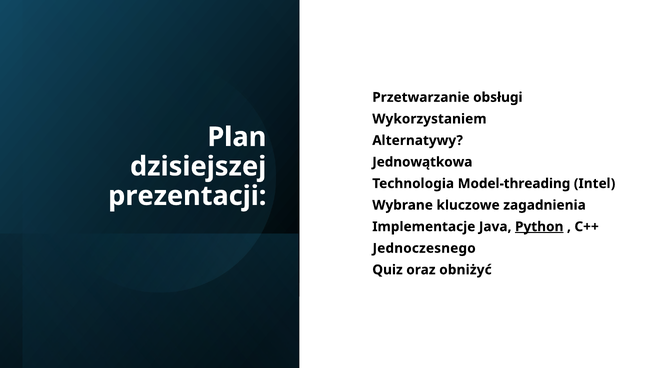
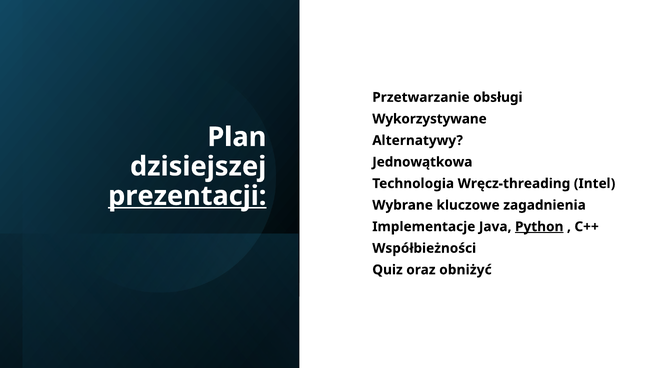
Wykorzystaniem: Wykorzystaniem -> Wykorzystywane (430, 119)
Model-threading: Model-threading -> Wręcz-threading (514, 184)
prezentacji underline: none -> present (187, 196)
Jednoczesnego: Jednoczesnego -> Współbieżności (424, 248)
